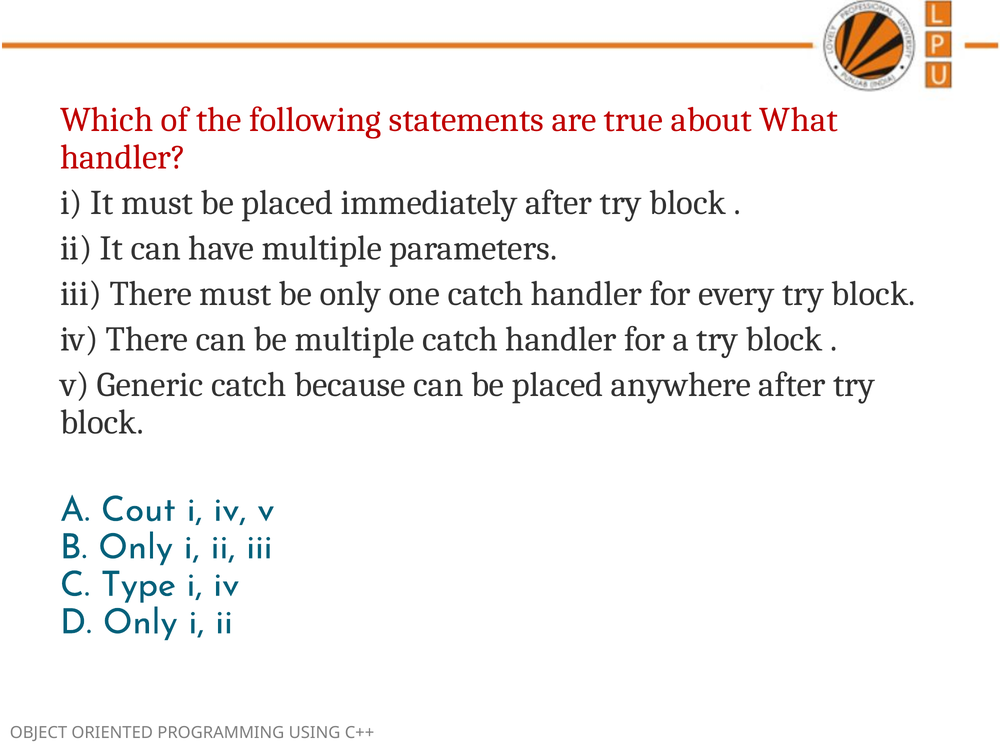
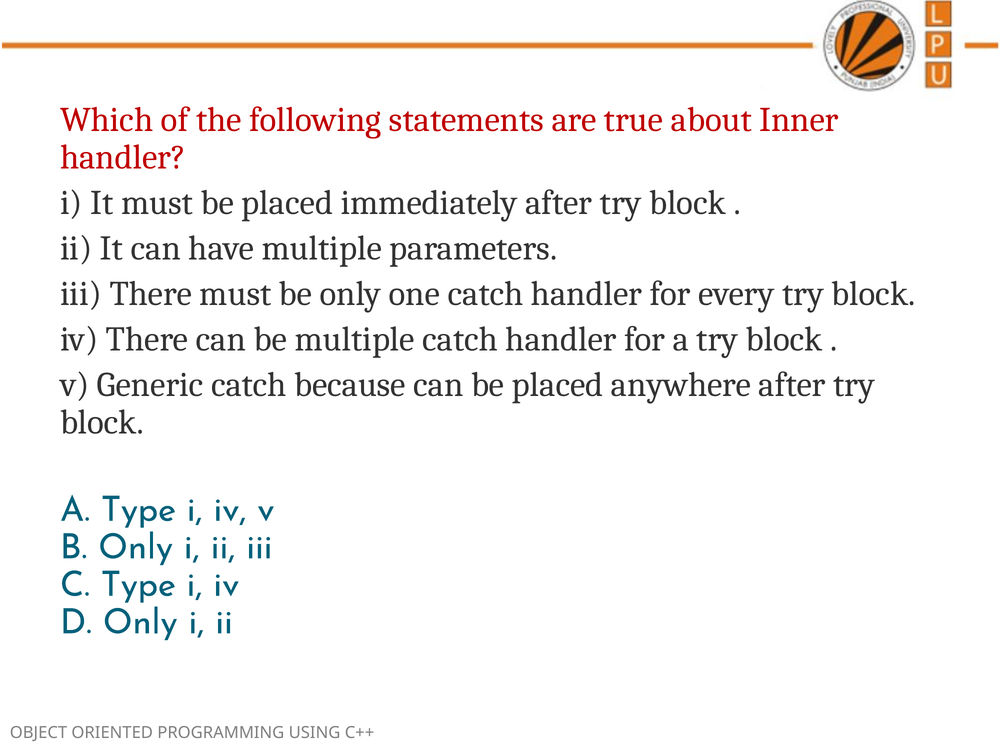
What: What -> Inner (799, 120)
A Cout: Cout -> Type (139, 509)
